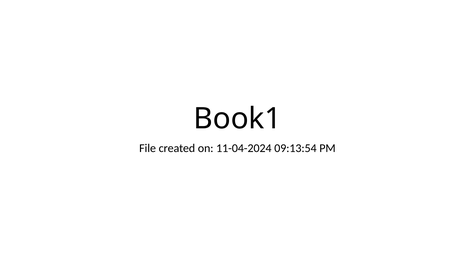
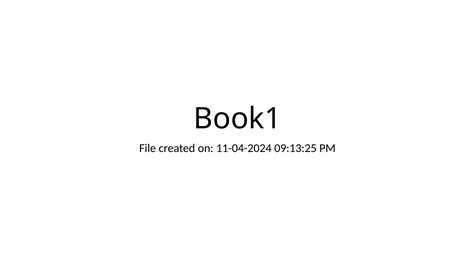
09:13:54: 09:13:54 -> 09:13:25 (295, 148)
